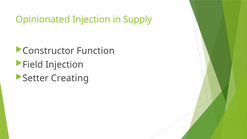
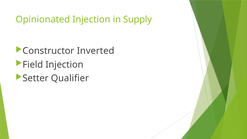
Function: Function -> Inverted (96, 51)
Creating: Creating -> Qualifier (70, 78)
